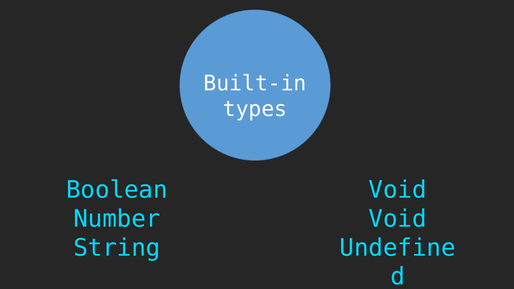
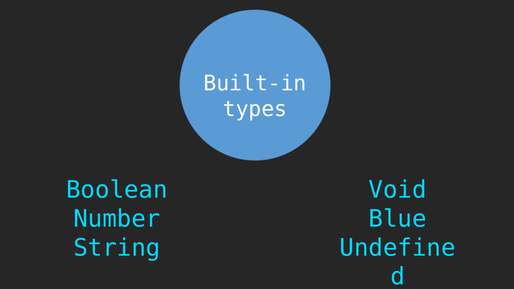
Void: Void -> Blue (398, 219)
